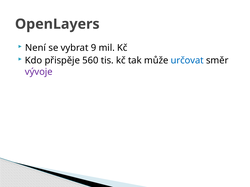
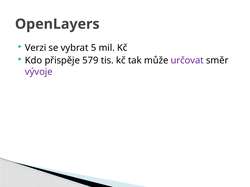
Není: Není -> Verzi (36, 48)
9: 9 -> 5 (94, 48)
560: 560 -> 579 (90, 61)
určovat colour: blue -> purple (187, 61)
